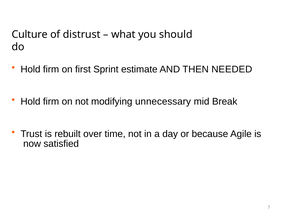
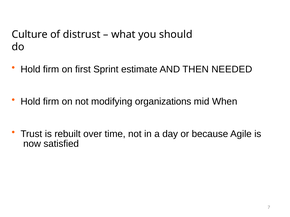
unnecessary: unnecessary -> organizations (163, 102)
Break: Break -> When (225, 102)
